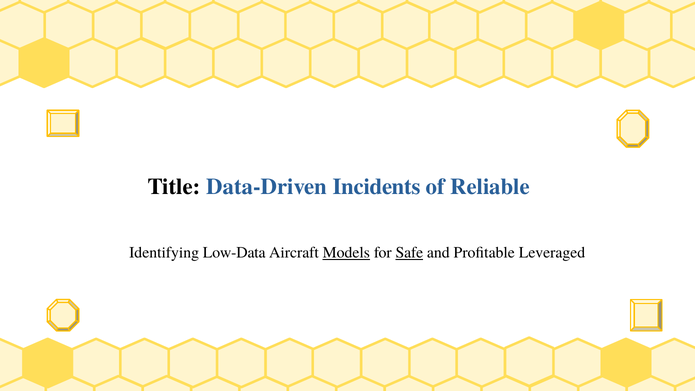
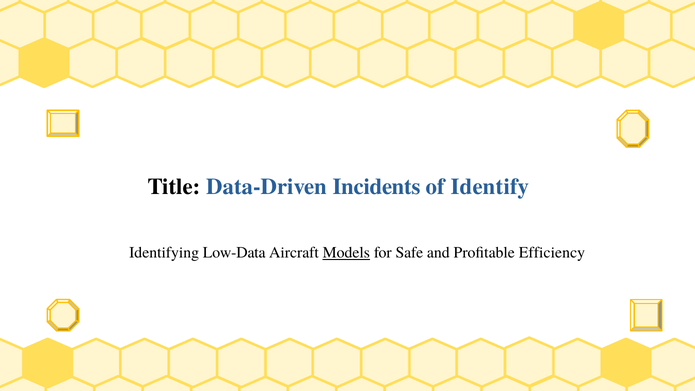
Reliable: Reliable -> Identify (490, 187)
Safe underline: present -> none (409, 253)
Leveraged: Leveraged -> Efficiency (552, 253)
